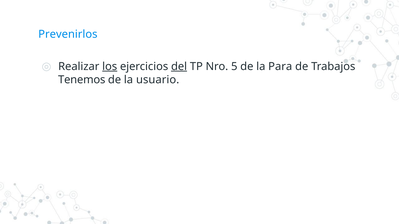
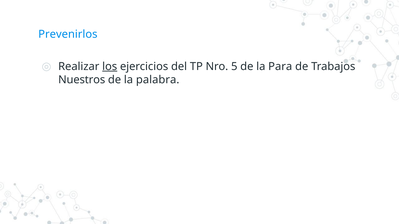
del underline: present -> none (179, 66)
Tenemos: Tenemos -> Nuestros (82, 80)
usuario: usuario -> palabra (158, 80)
